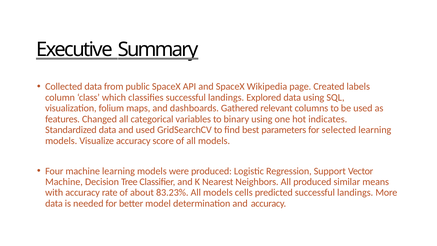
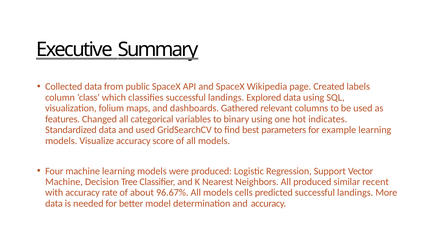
selected: selected -> example (339, 130)
means: means -> recent (376, 182)
83.23%: 83.23% -> 96.67% (172, 193)
